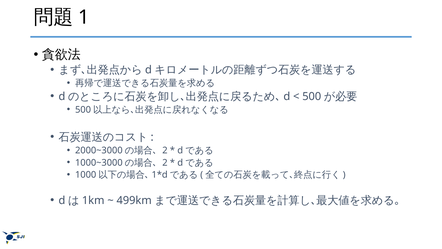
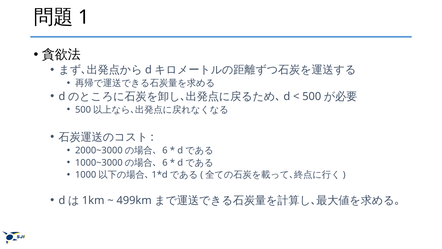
2: 2 -> 6 (165, 150)
2: 2 -> 6 (165, 162)
